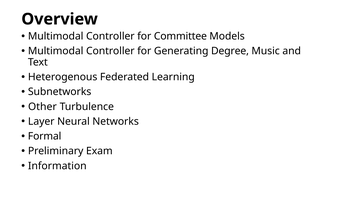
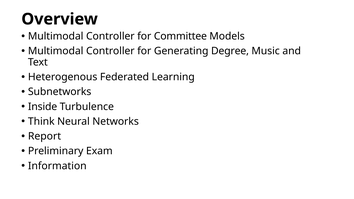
Other: Other -> Inside (43, 107)
Layer: Layer -> Think (41, 122)
Formal: Formal -> Report (45, 136)
